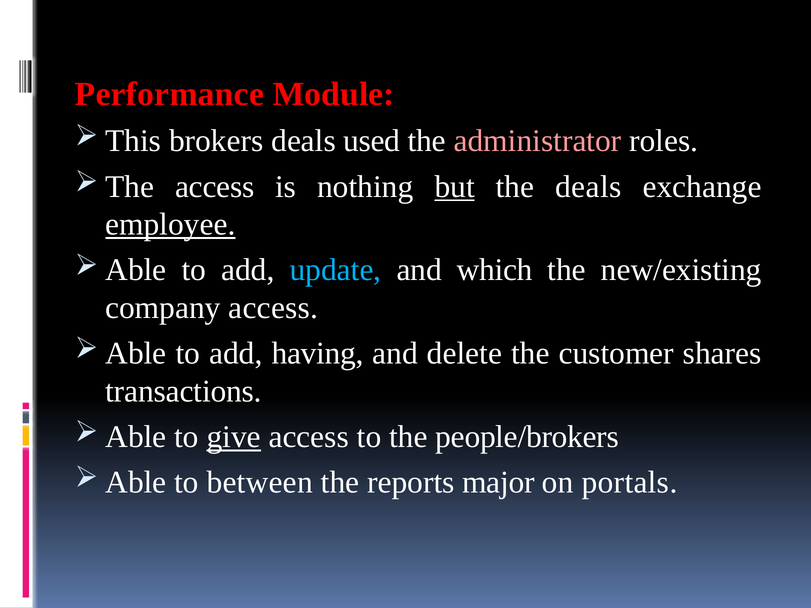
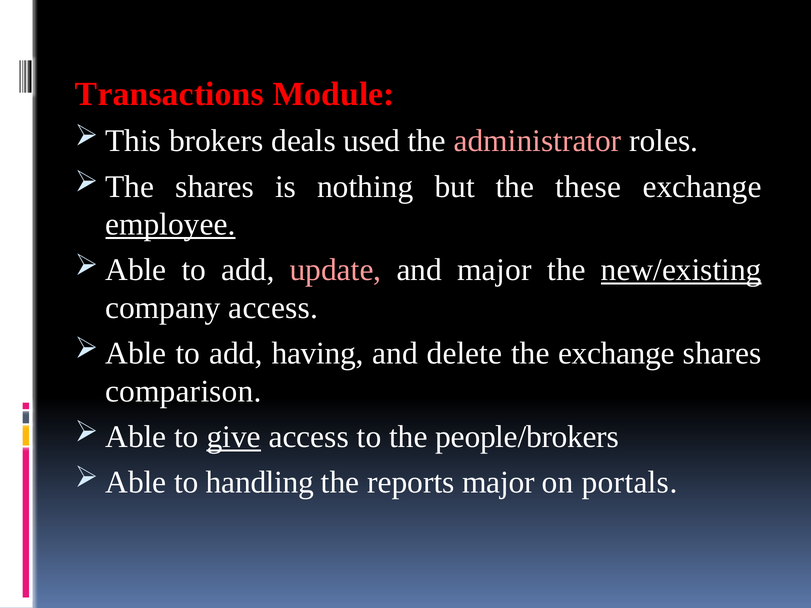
Performance: Performance -> Transactions (169, 94)
access: access -> shares (215, 187)
but underline: present -> none (455, 187)
the deals: deals -> these (588, 187)
update colour: light blue -> pink (336, 270)
and which: which -> major (494, 270)
new/existing underline: none -> present (681, 270)
the customer: customer -> exchange (616, 354)
transactions: transactions -> comparison (183, 391)
between: between -> handling (260, 483)
